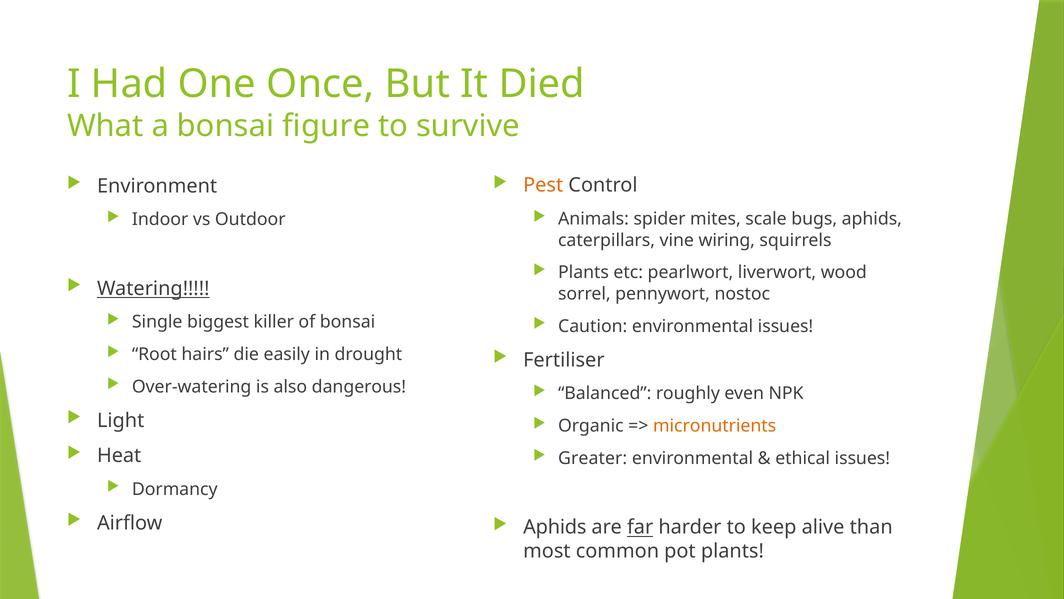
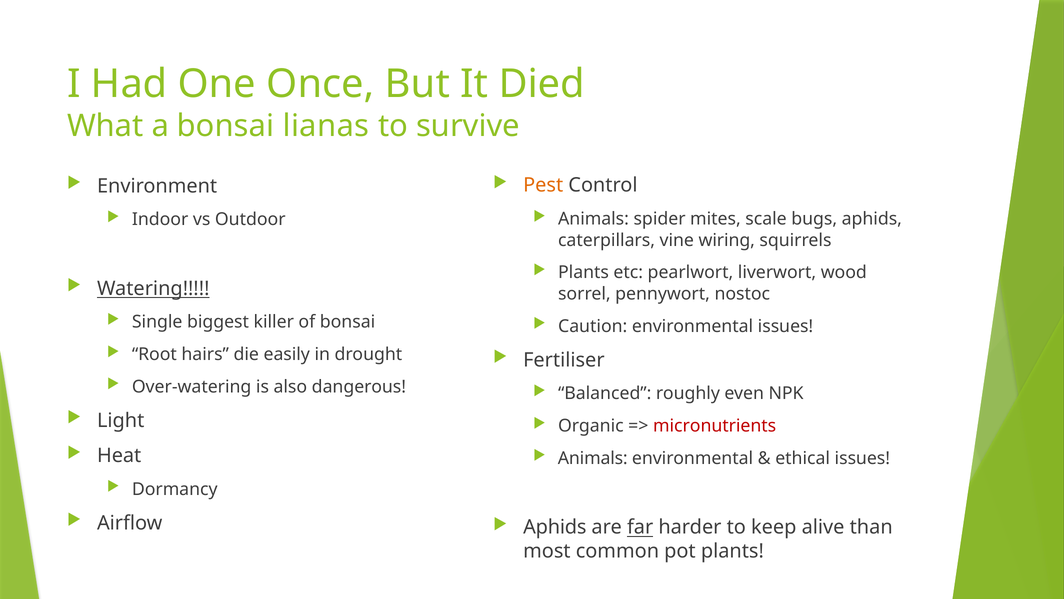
figure: figure -> lianas (326, 126)
micronutrients colour: orange -> red (715, 426)
Greater: Greater -> Animals (593, 458)
